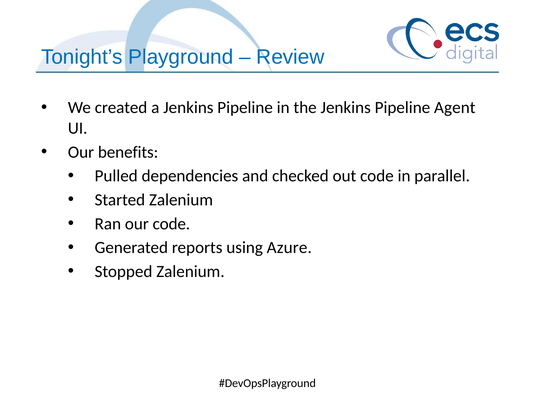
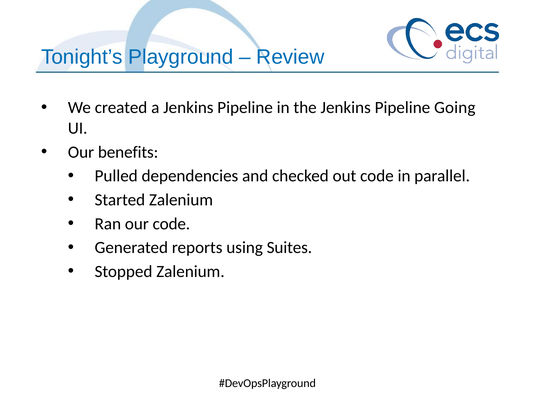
Agent: Agent -> Going (455, 108)
Azure: Azure -> Suites (289, 248)
